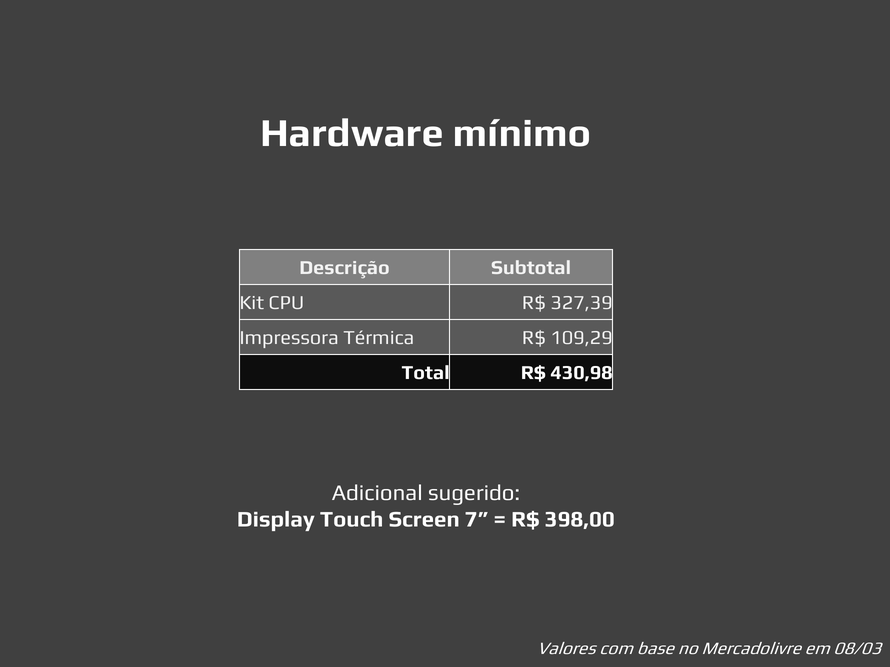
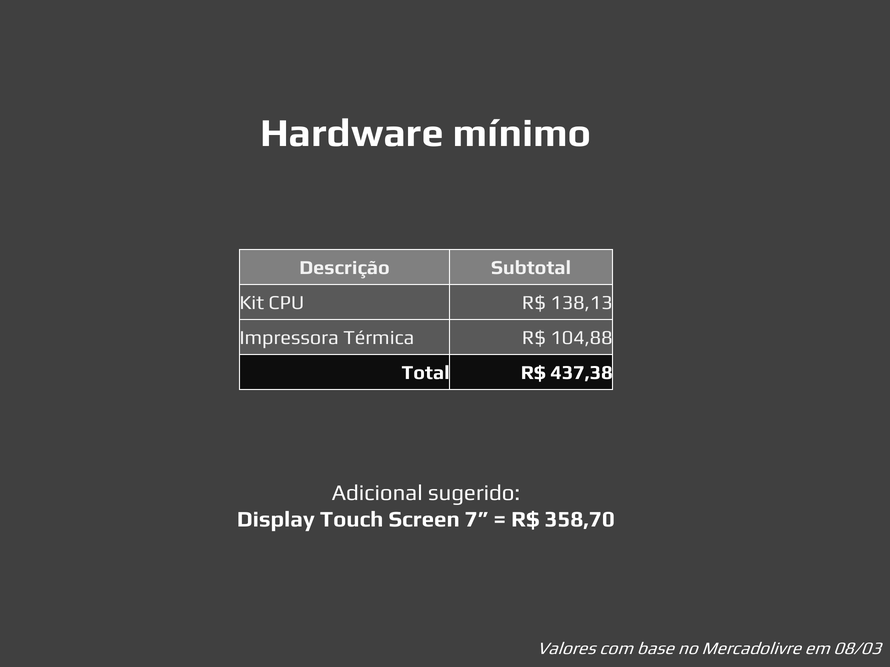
327,39: 327,39 -> 138,13 (581, 303)
109,29: 109,29 -> 104,88 (581, 338)
430,98: 430,98 -> 437,38 (582, 373)
398,00: 398,00 -> 358,70 (580, 520)
